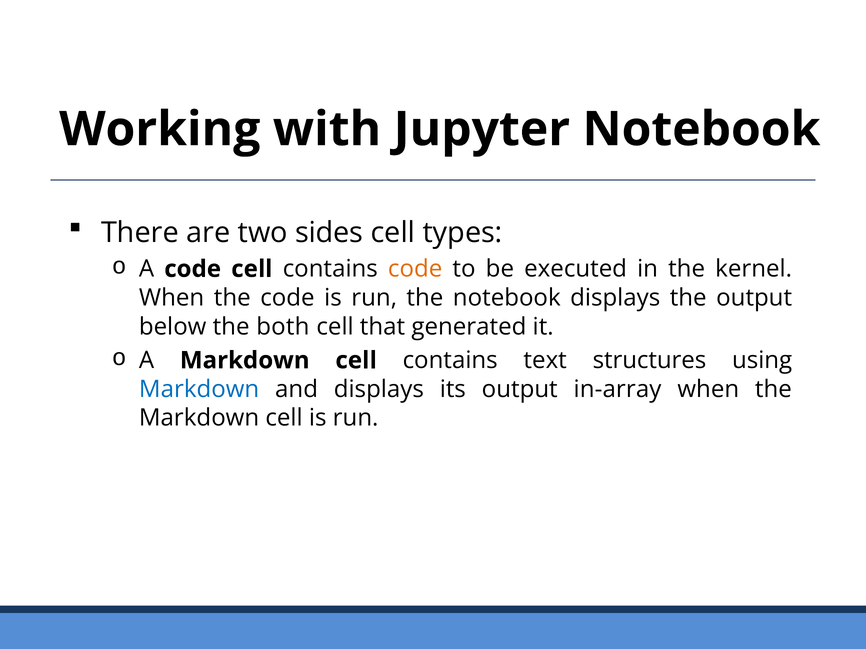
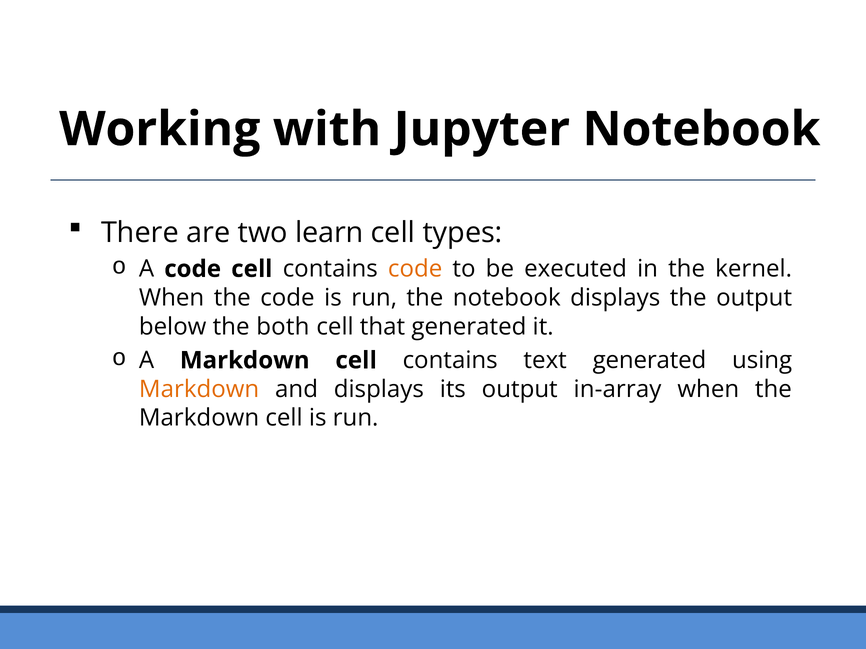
sides: sides -> learn (329, 233)
text structures: structures -> generated (649, 361)
Markdown colour: blue -> orange (199, 389)
